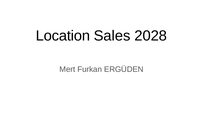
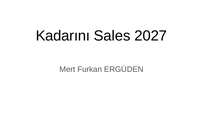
Location: Location -> Kadarını (63, 36)
2028: 2028 -> 2027 (151, 36)
